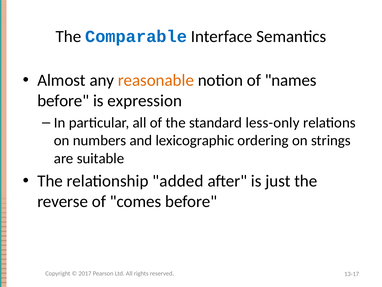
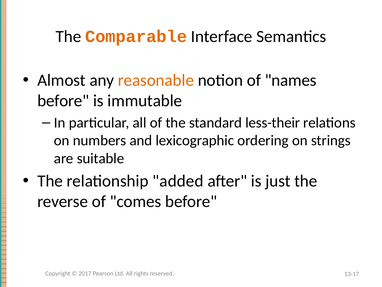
Comparable colour: blue -> orange (136, 37)
expression: expression -> immutable (145, 101)
less-only: less-only -> less-their (273, 122)
